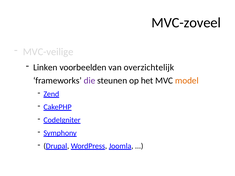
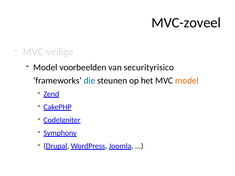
Linken: Linken -> Model (45, 67)
overzichtelijk: overzichtelijk -> securityrisico (149, 67)
die colour: purple -> blue (90, 81)
